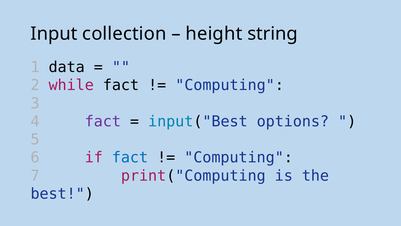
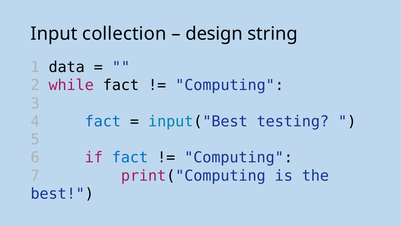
height: height -> design (214, 34)
fact colour: purple -> blue (103, 121)
options: options -> testing (293, 121)
